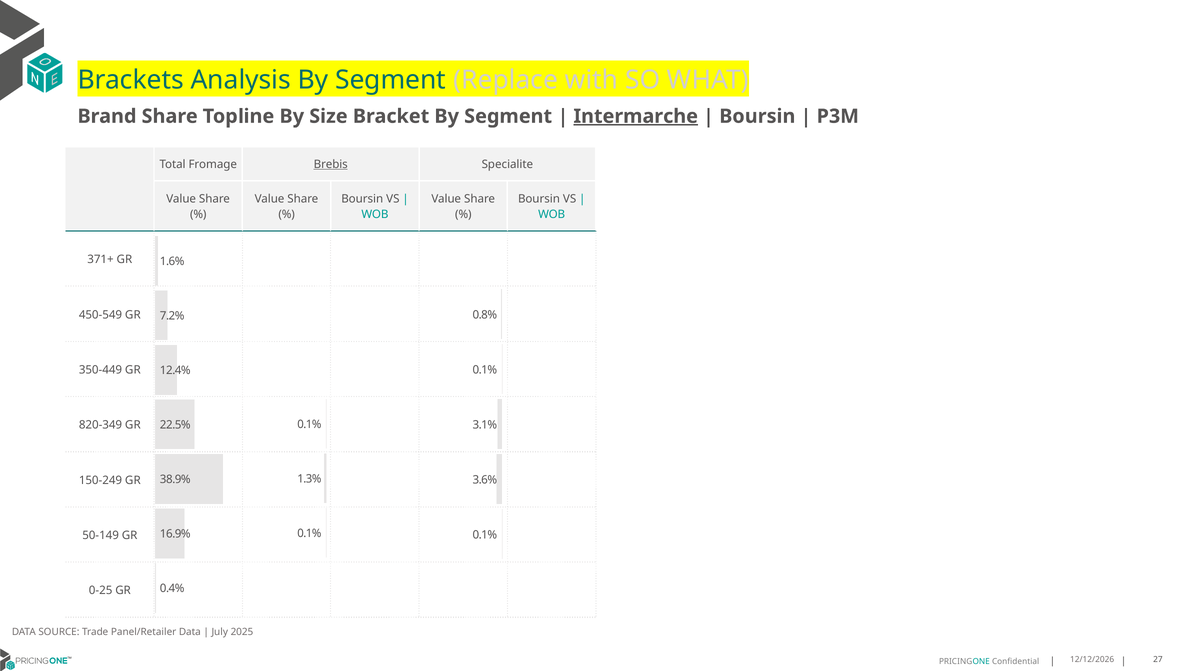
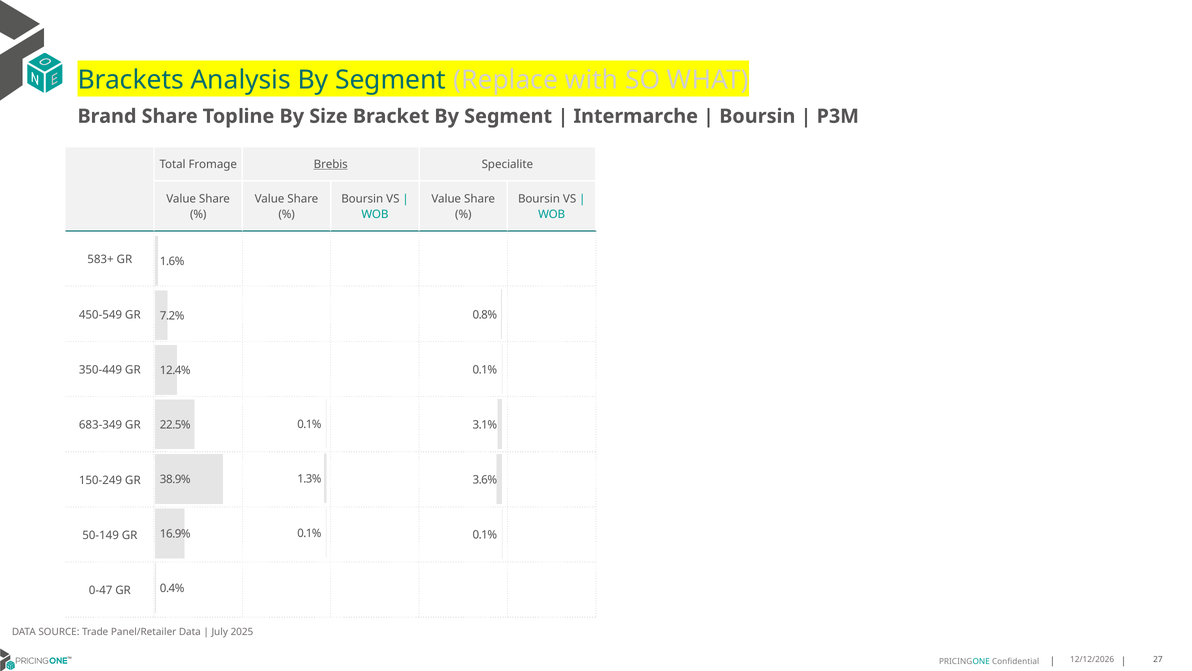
Intermarche underline: present -> none (636, 116)
371+: 371+ -> 583+ (101, 259)
820-349: 820-349 -> 683-349 (101, 425)
0-25: 0-25 -> 0-47 (101, 590)
